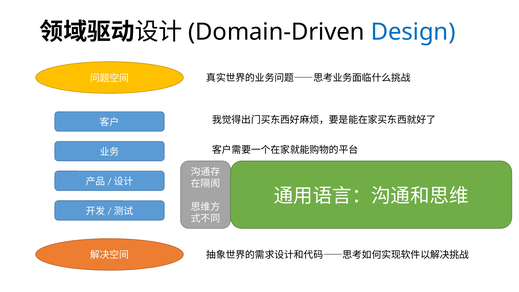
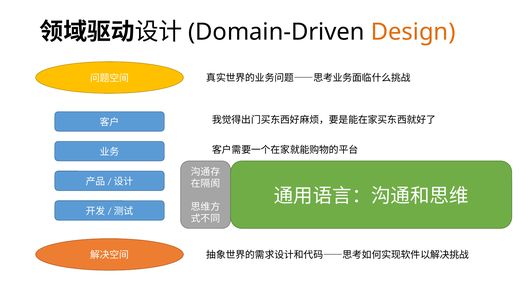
Design colour: blue -> orange (413, 32)
